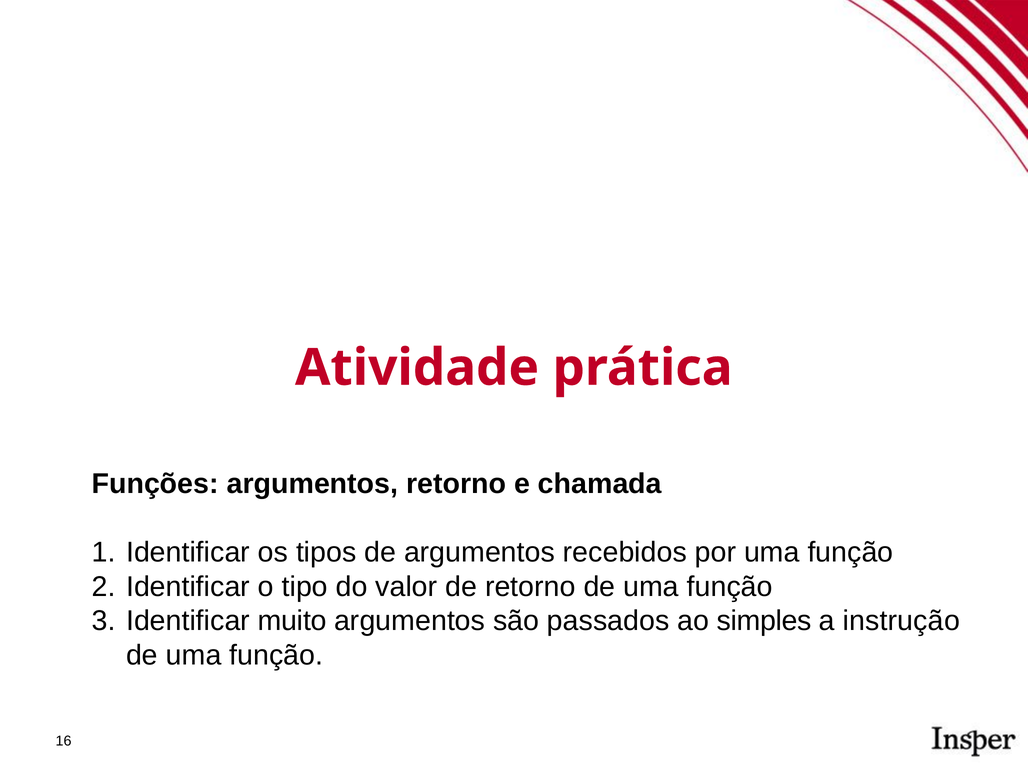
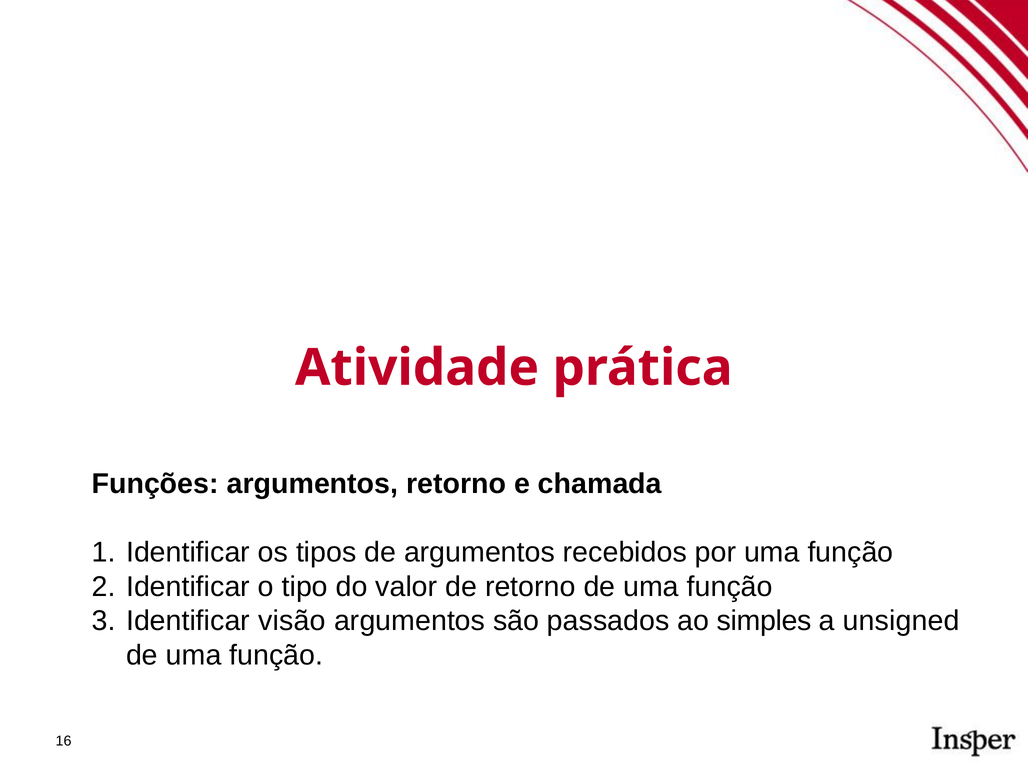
muito: muito -> visão (292, 621)
instrução: instrução -> unsigned (901, 621)
